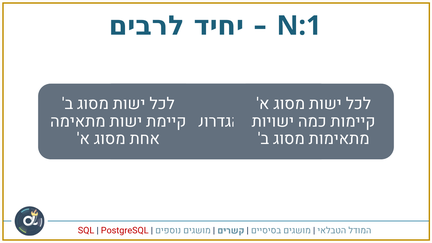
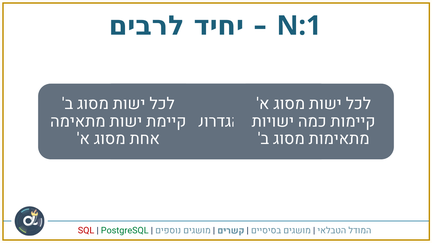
PostgreSQL colour: red -> green (125, 231)
